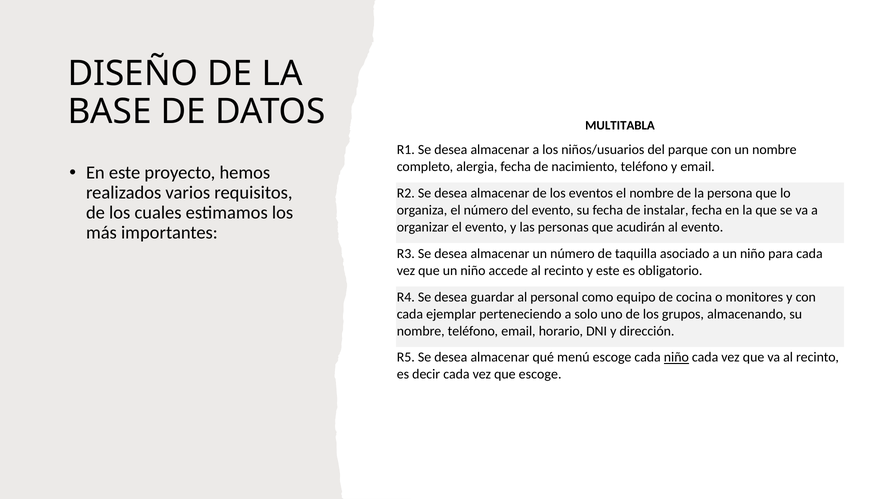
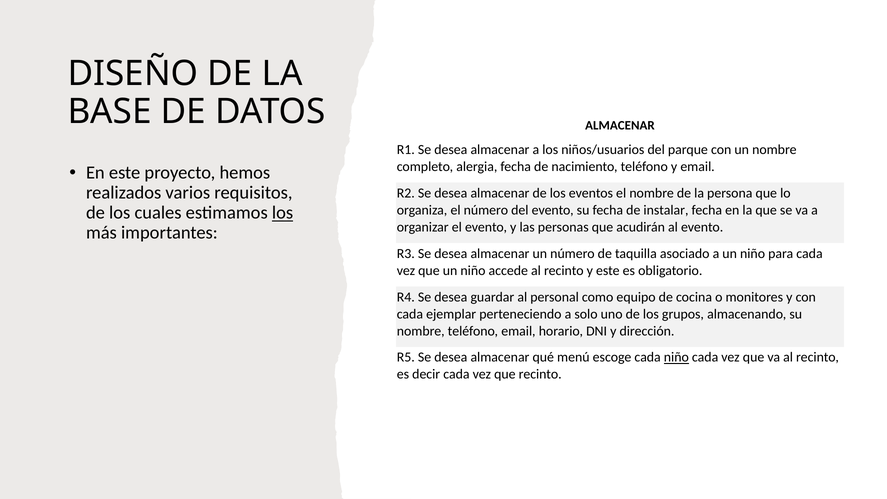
MULTITABLA: MULTITABLA -> ALMACENAR (620, 125)
los underline: none -> present (283, 213)
que escoge: escoge -> recinto (540, 374)
